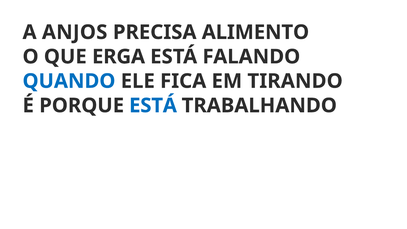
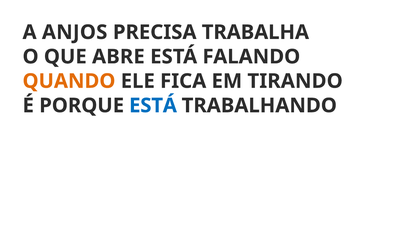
ALIMENTO: ALIMENTO -> TRABALHA (255, 32)
ERGA: ERGA -> ABRE (118, 57)
QUANDO colour: blue -> orange (69, 81)
